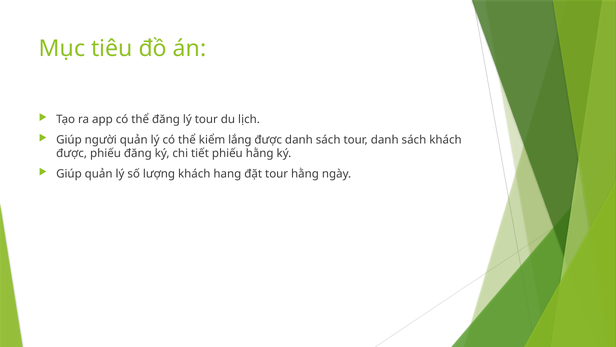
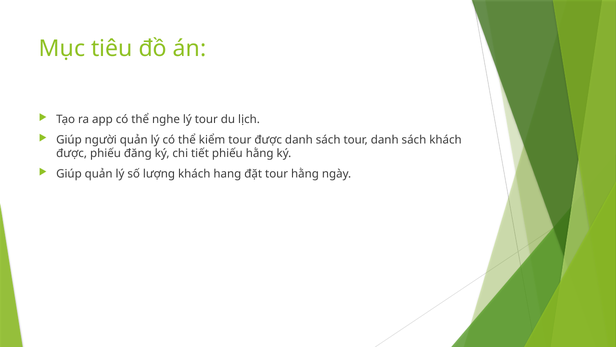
thể đăng: đăng -> nghe (166, 119)
kiểm lắng: lắng -> tour (240, 139)
